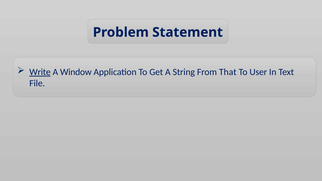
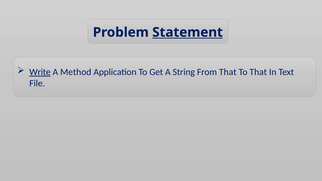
Statement underline: none -> present (188, 32)
Window: Window -> Method (76, 72)
To User: User -> That (258, 72)
